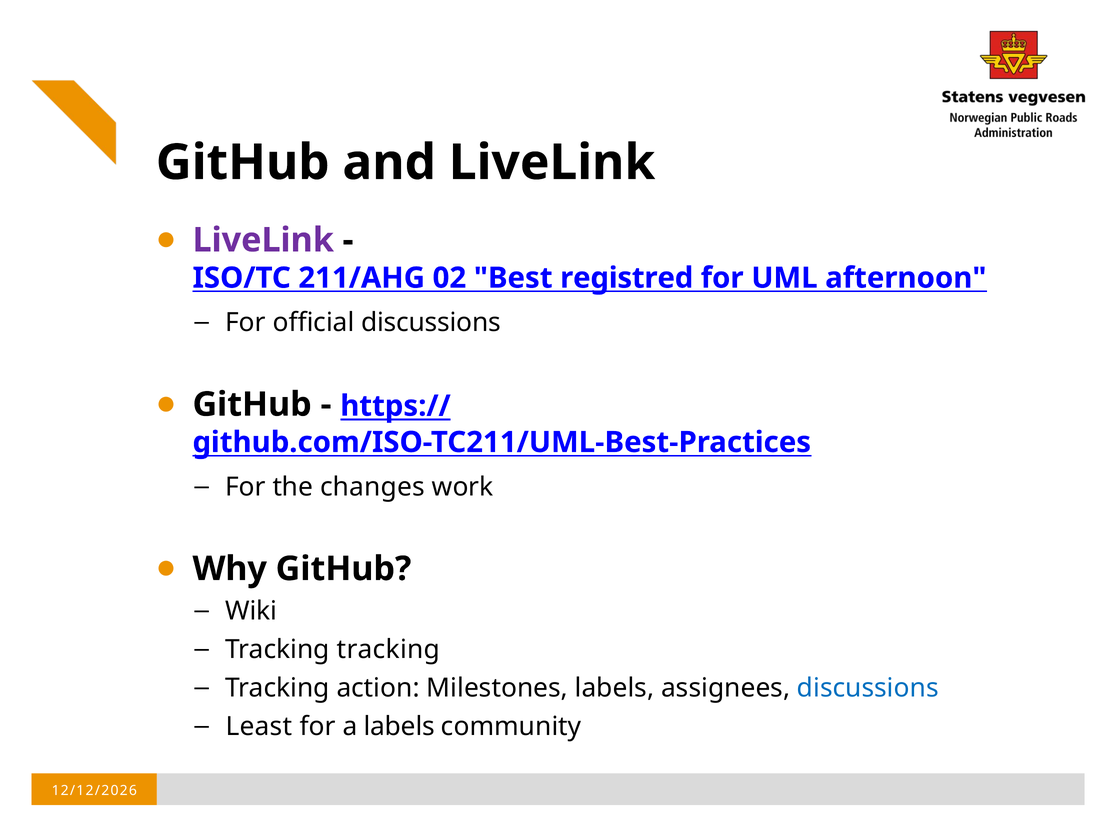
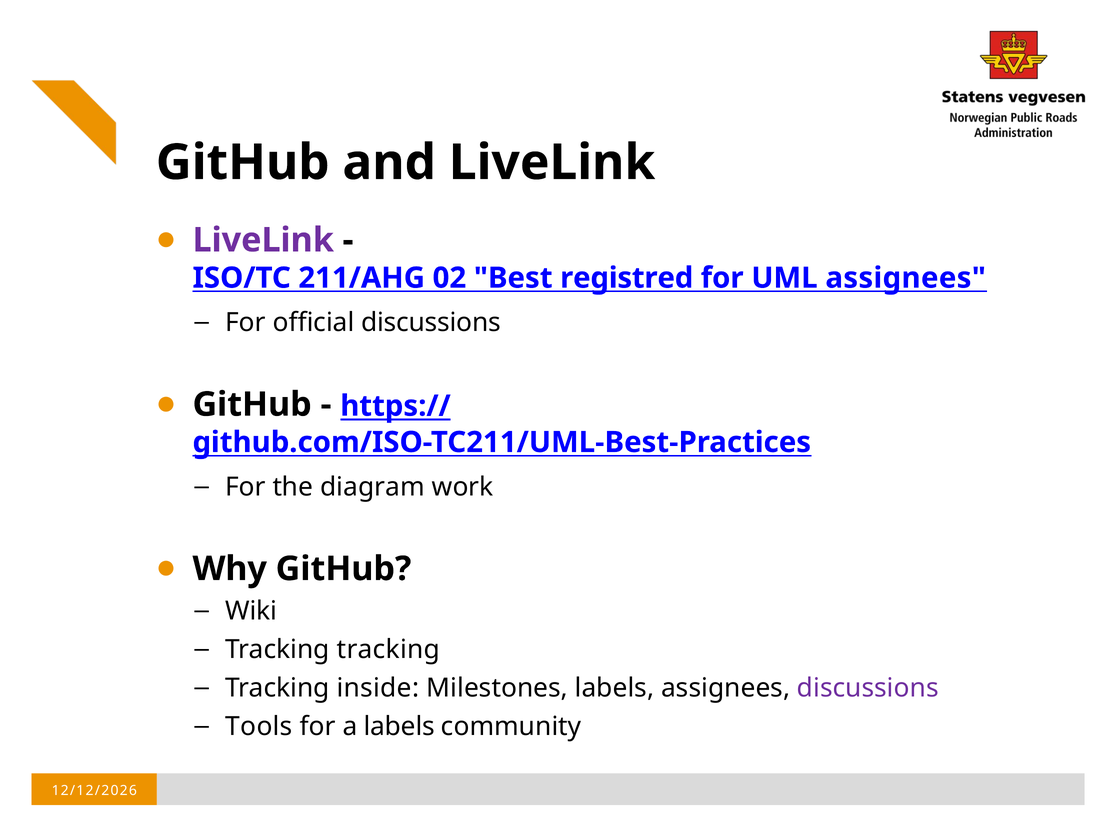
UML afternoon: afternoon -> assignees (906, 278)
changes: changes -> diagram (372, 487)
action: action -> inside (378, 688)
discussions colour: blue -> purple (868, 688)
Least: Least -> Tools (259, 726)
